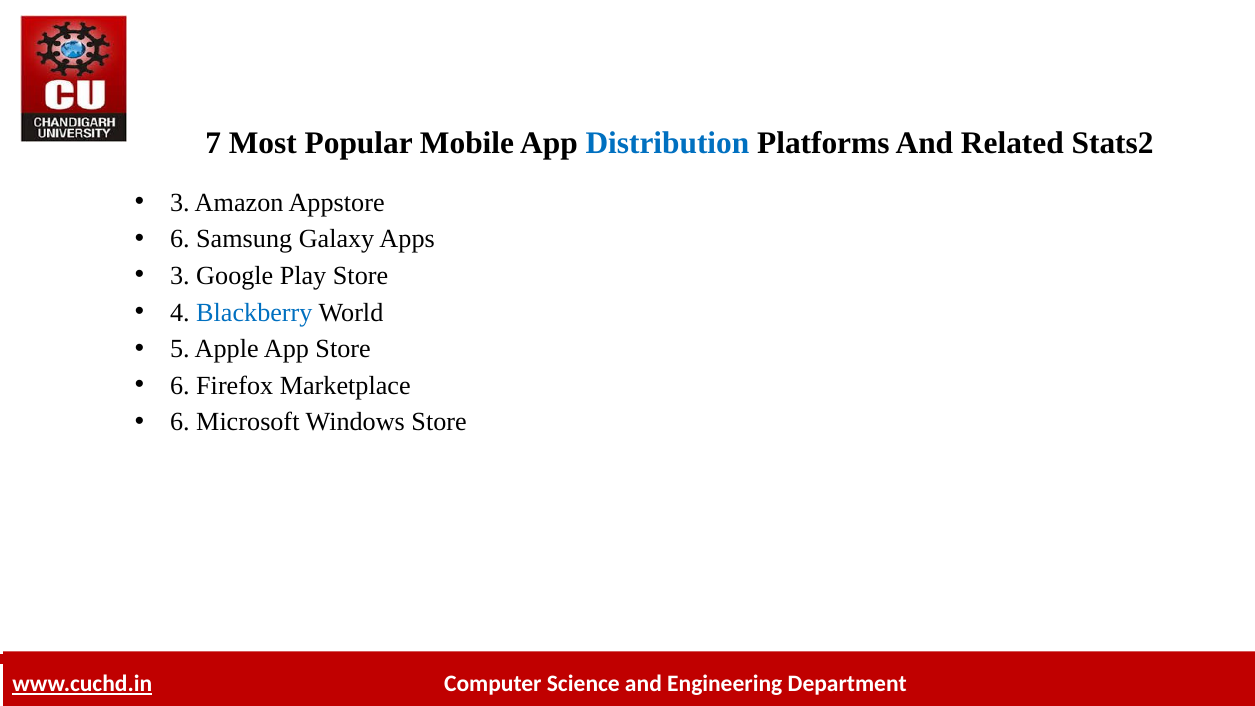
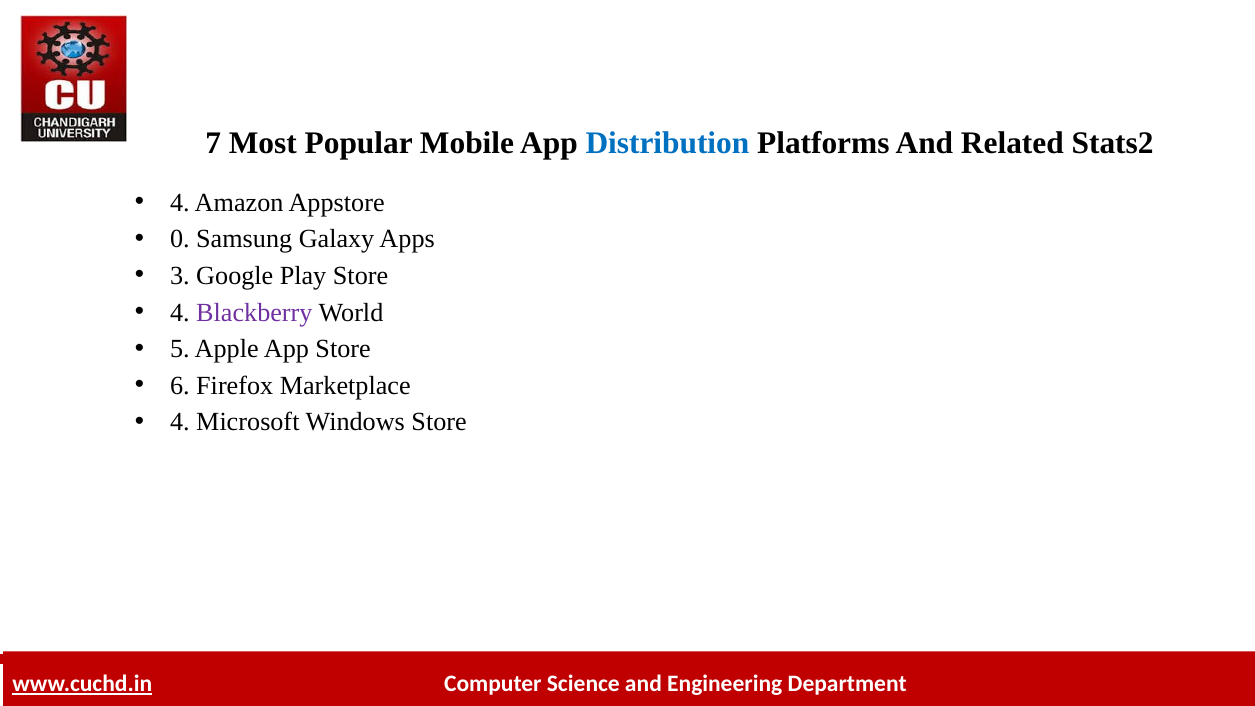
3: 3 -> 4 (180, 203)
6: 6 -> 0 (180, 239)
Blackberry colour: blue -> purple (254, 312)
6: 6 -> 4 (180, 422)
